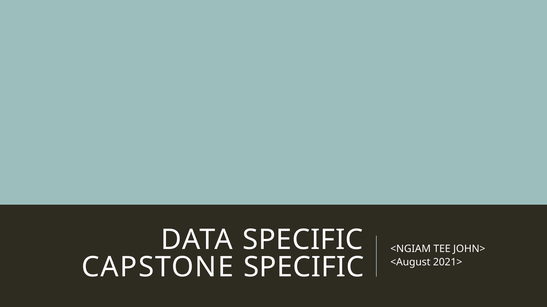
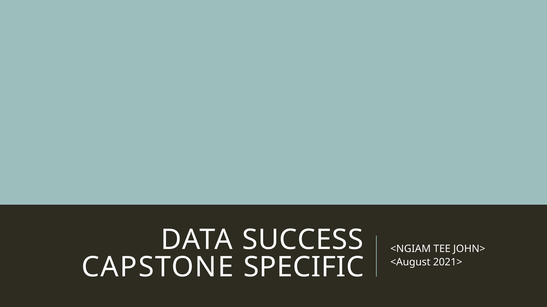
DATA SPECIFIC: SPECIFIC -> SUCCESS (303, 240)
